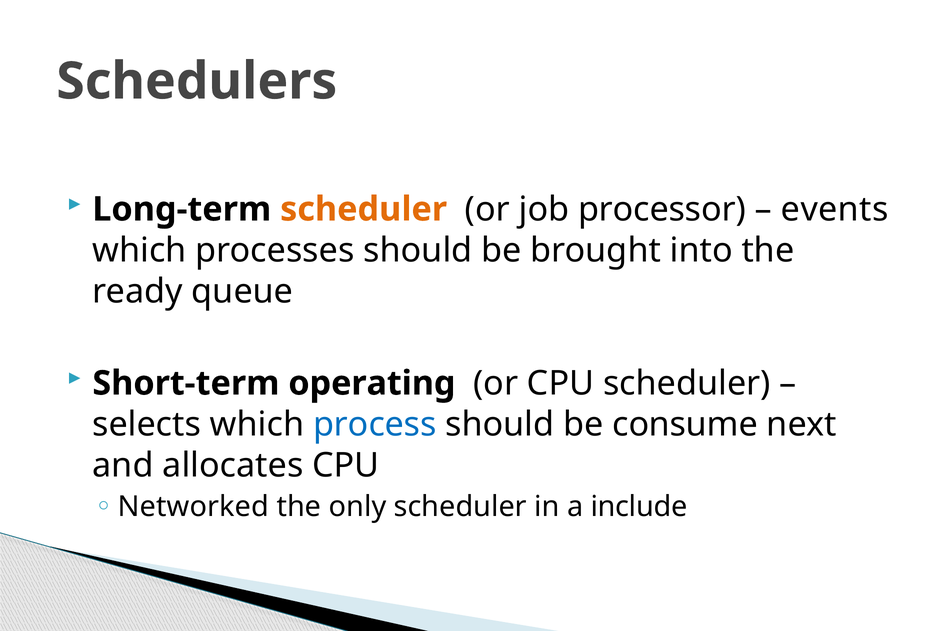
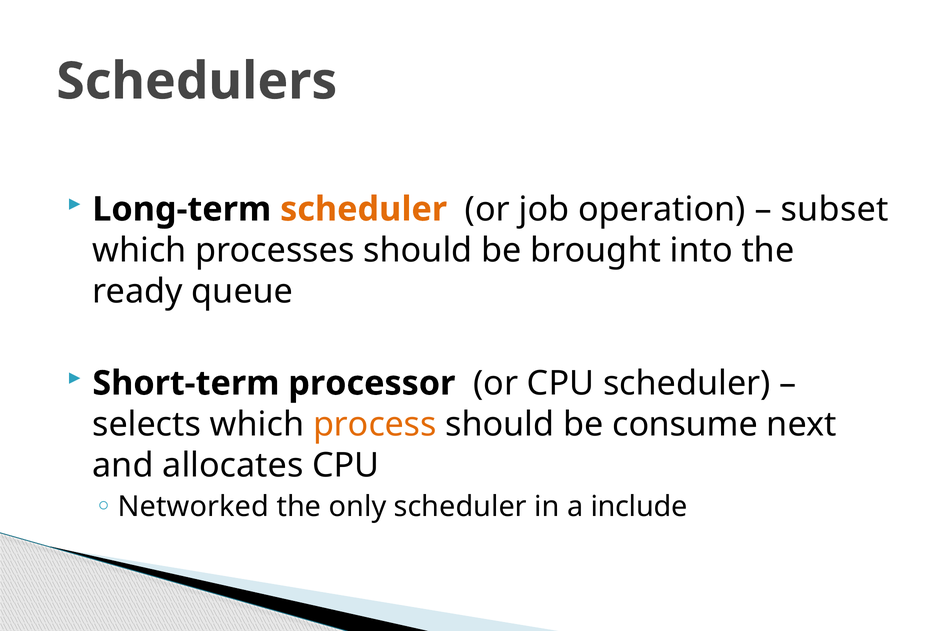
processor: processor -> operation (662, 209)
events: events -> subset (835, 209)
operating: operating -> processor (372, 383)
process colour: blue -> orange (375, 424)
